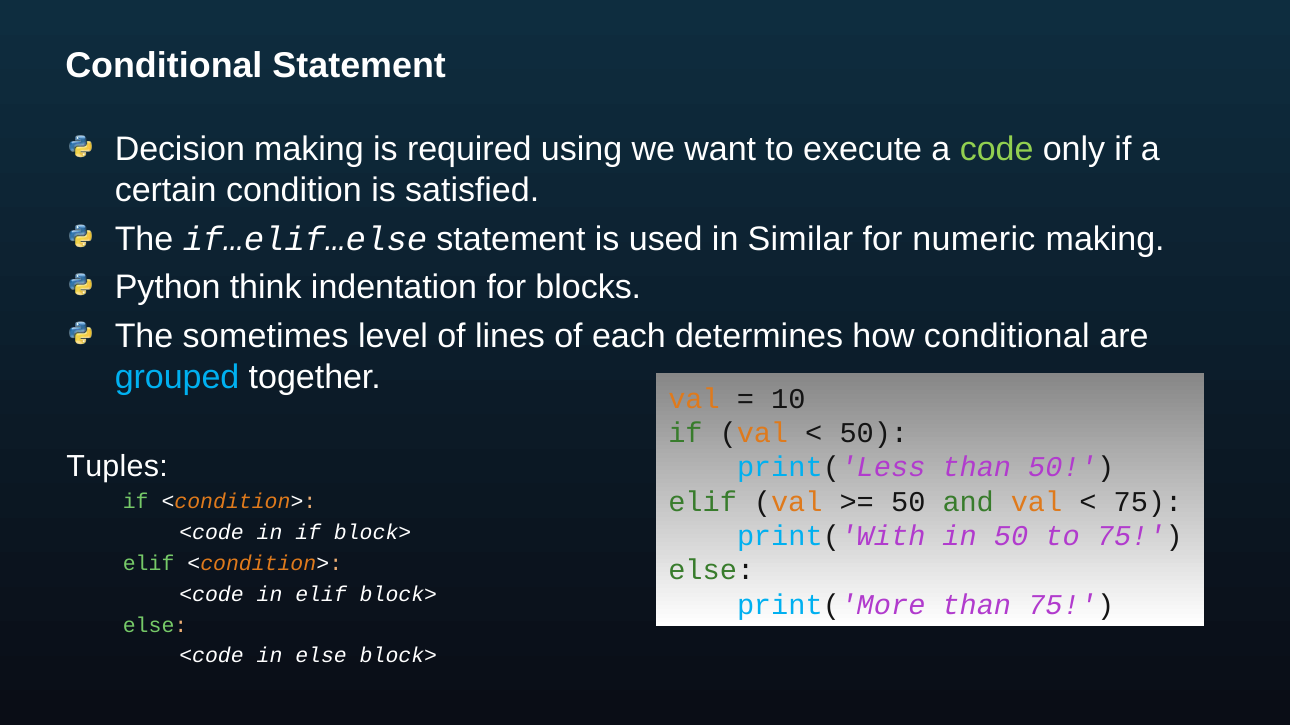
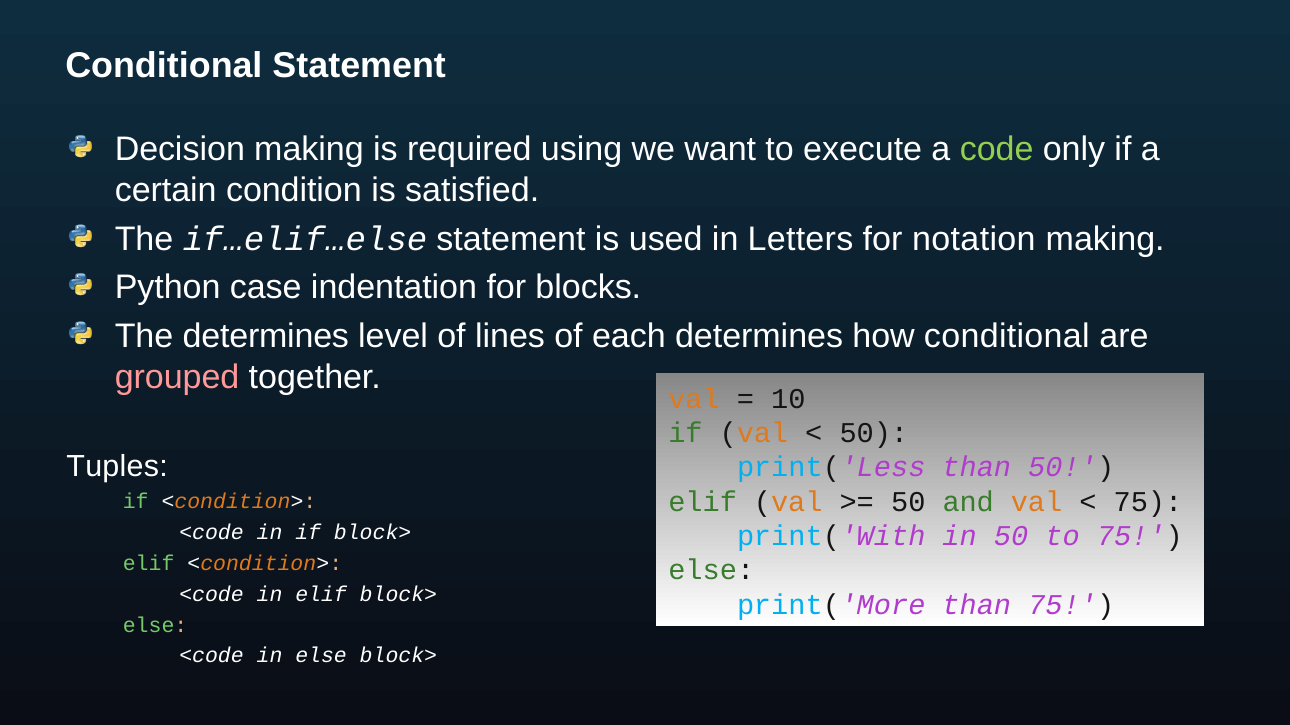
Similar: Similar -> Letters (800, 239)
numeric: numeric -> notation (974, 239)
think: think -> case (266, 288)
The sometimes: sometimes -> determines (266, 336)
grouped colour: light blue -> pink (177, 377)
